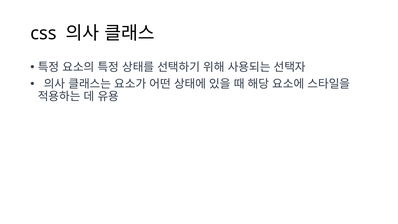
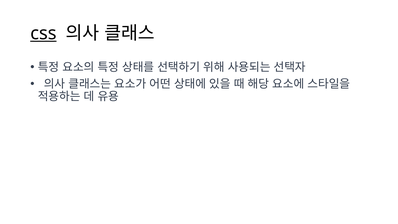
css underline: none -> present (43, 33)
